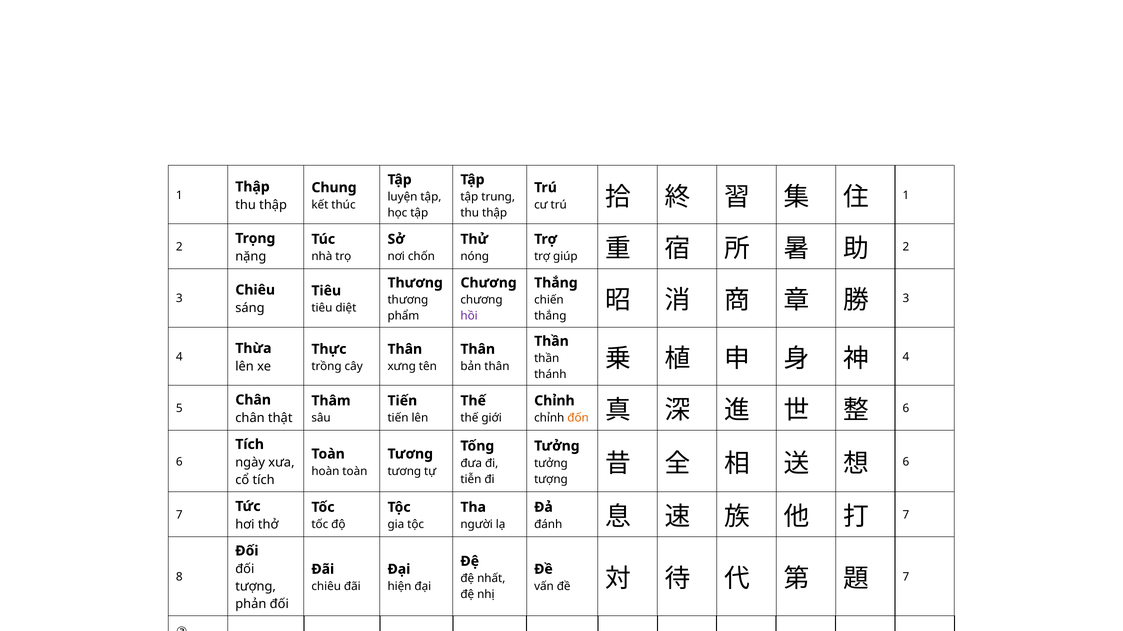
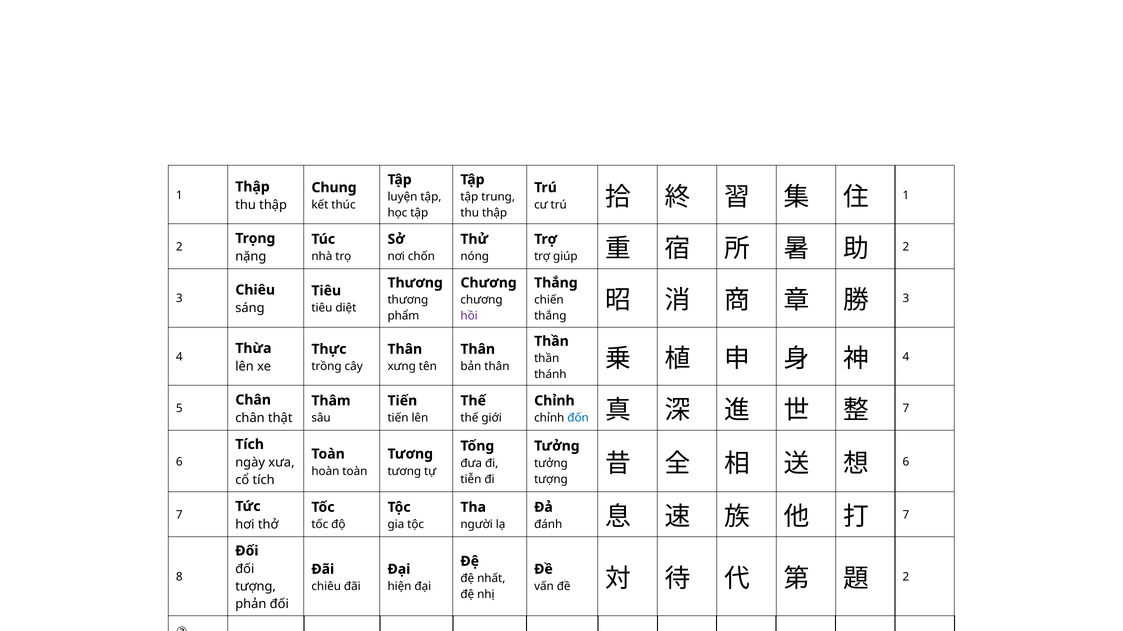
đốn colour: orange -> blue (578, 418)
6: 6 -> 7 (906, 409)
7: 7 -> 2 (906, 578)
